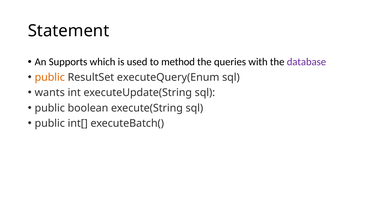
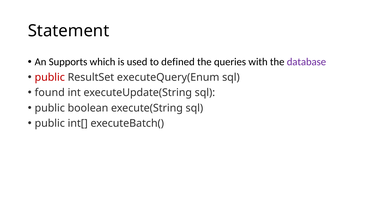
method: method -> defined (178, 62)
public colour: orange -> red (50, 77)
wants: wants -> found (50, 92)
